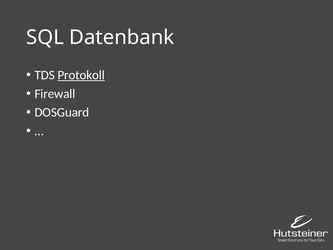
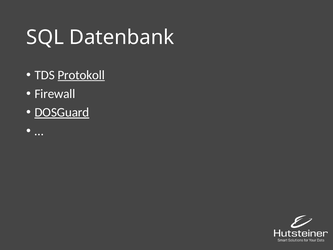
DOSGuard underline: none -> present (62, 112)
